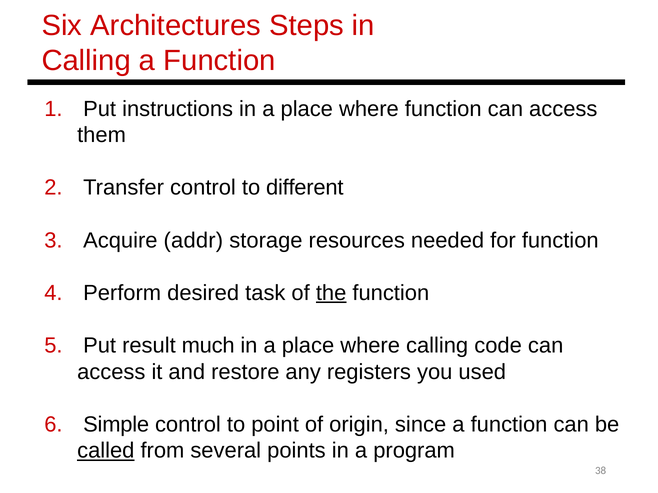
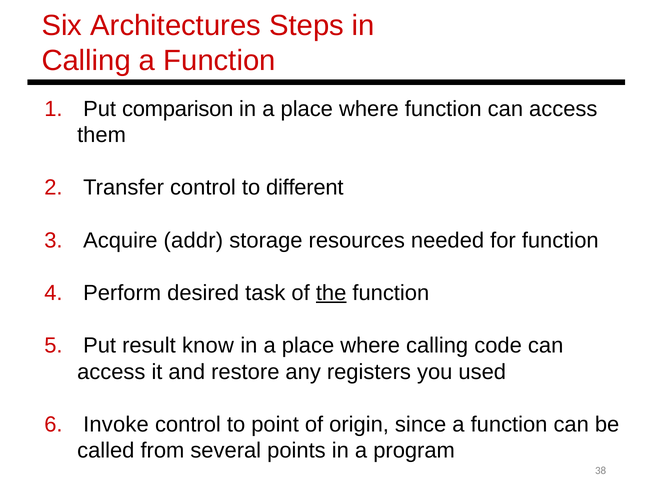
instructions: instructions -> comparison (178, 109)
much: much -> know (208, 346)
Simple: Simple -> Invoke (116, 425)
called underline: present -> none (106, 451)
